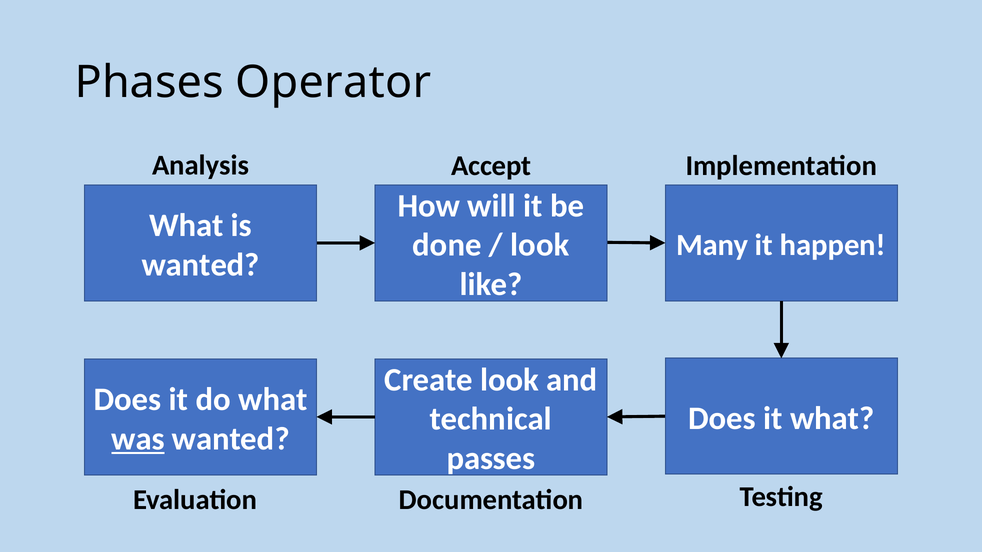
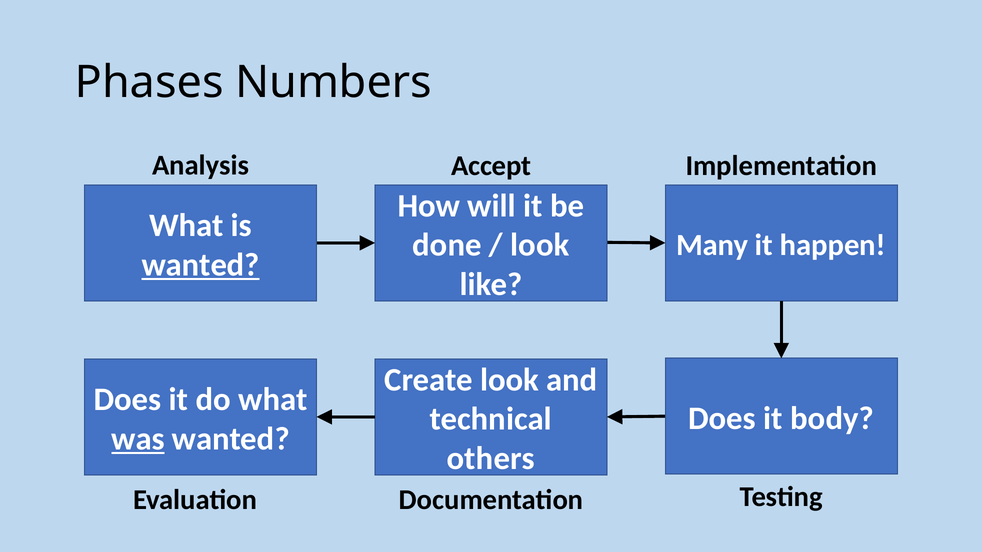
Operator: Operator -> Numbers (334, 82)
wanted underline: none -> present (201, 265)
it what: what -> body (832, 419)
passes: passes -> others (491, 459)
